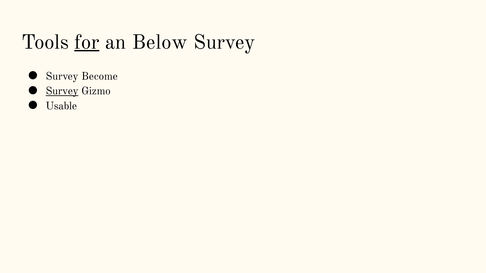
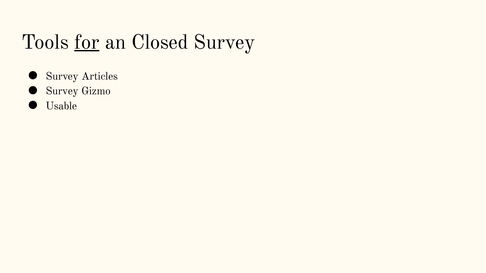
Below: Below -> Closed (160, 42)
Become: Become -> Articles (100, 76)
Survey underline: present -> none (62, 91)
